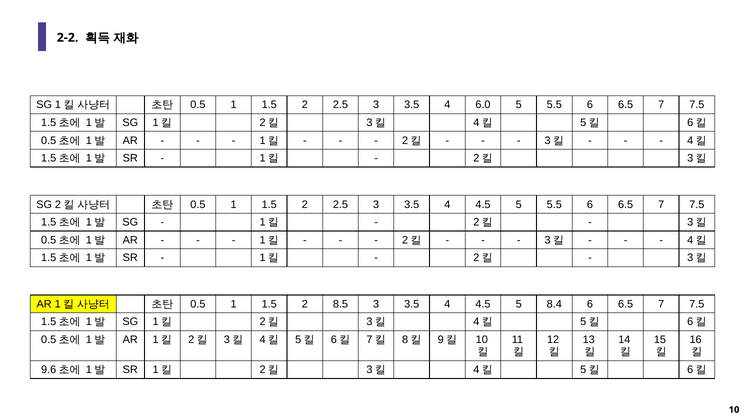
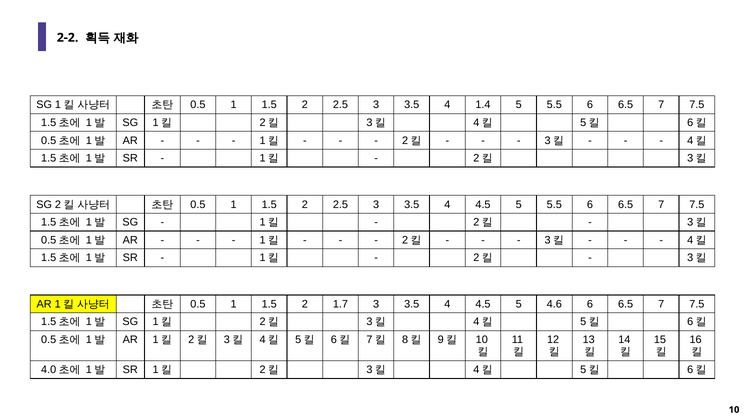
6.0: 6.0 -> 1.4 (483, 105)
8.5: 8.5 -> 1.7 (340, 304)
8.4: 8.4 -> 4.6 (554, 304)
9.6: 9.6 -> 4.0 (49, 370)
